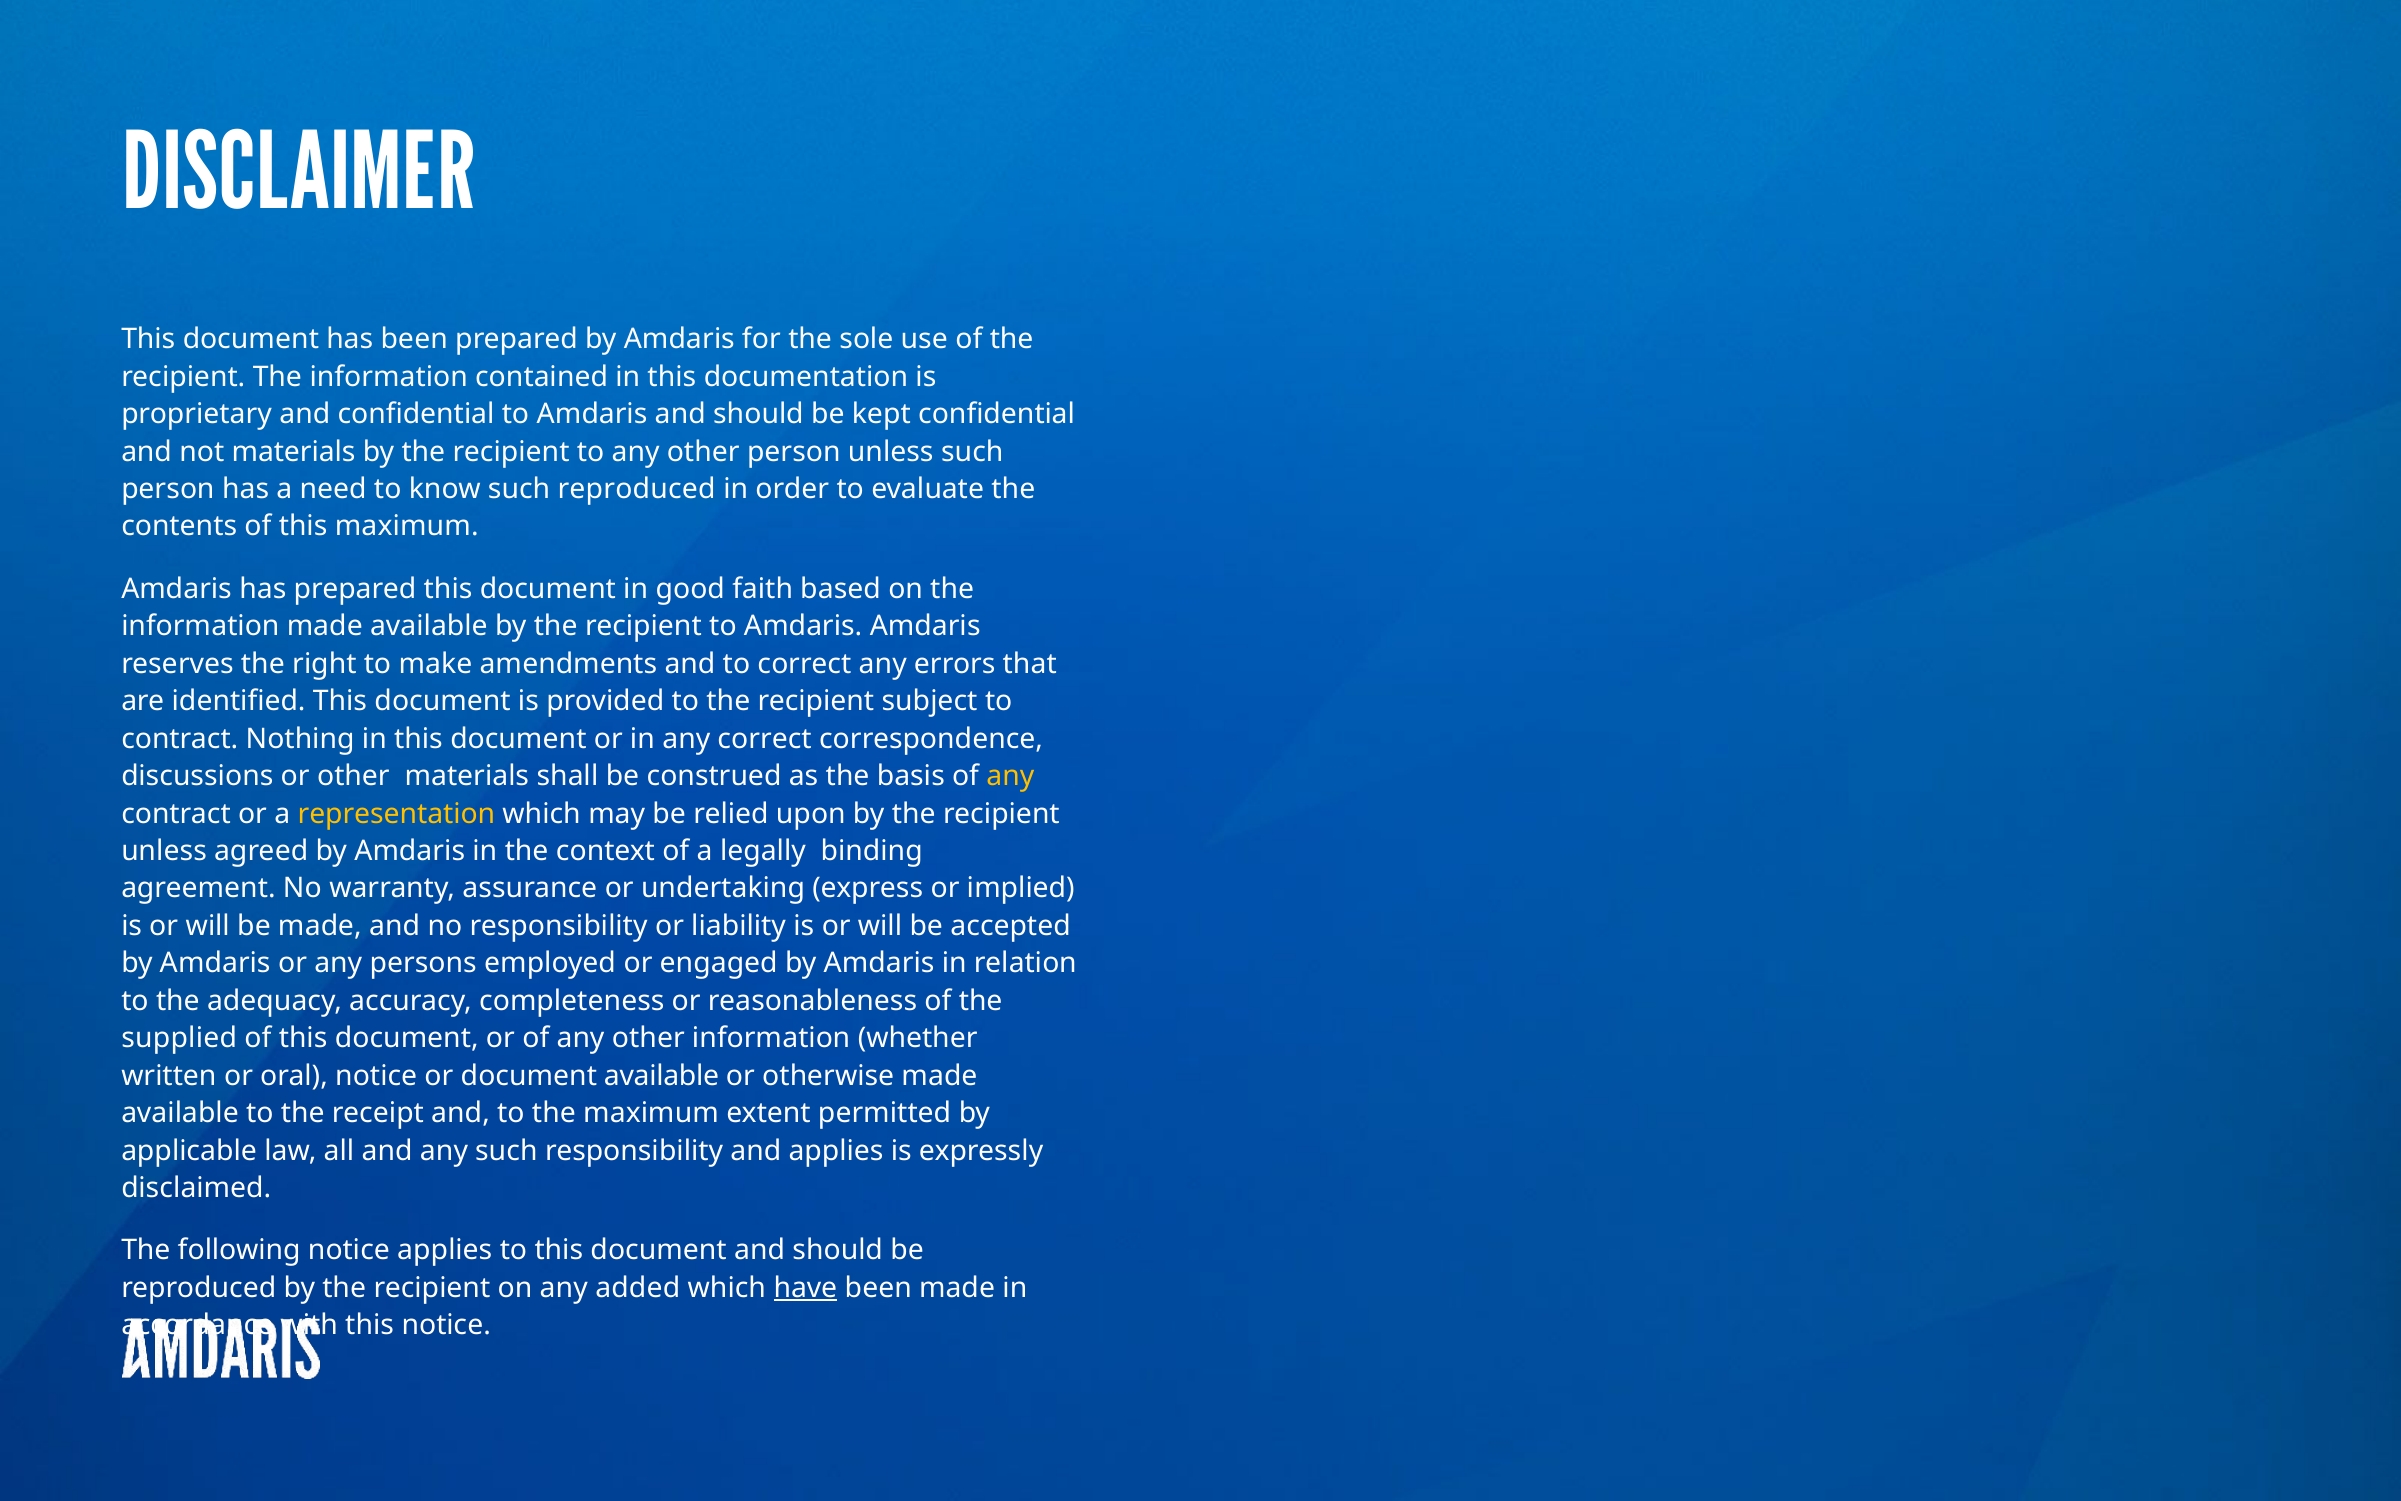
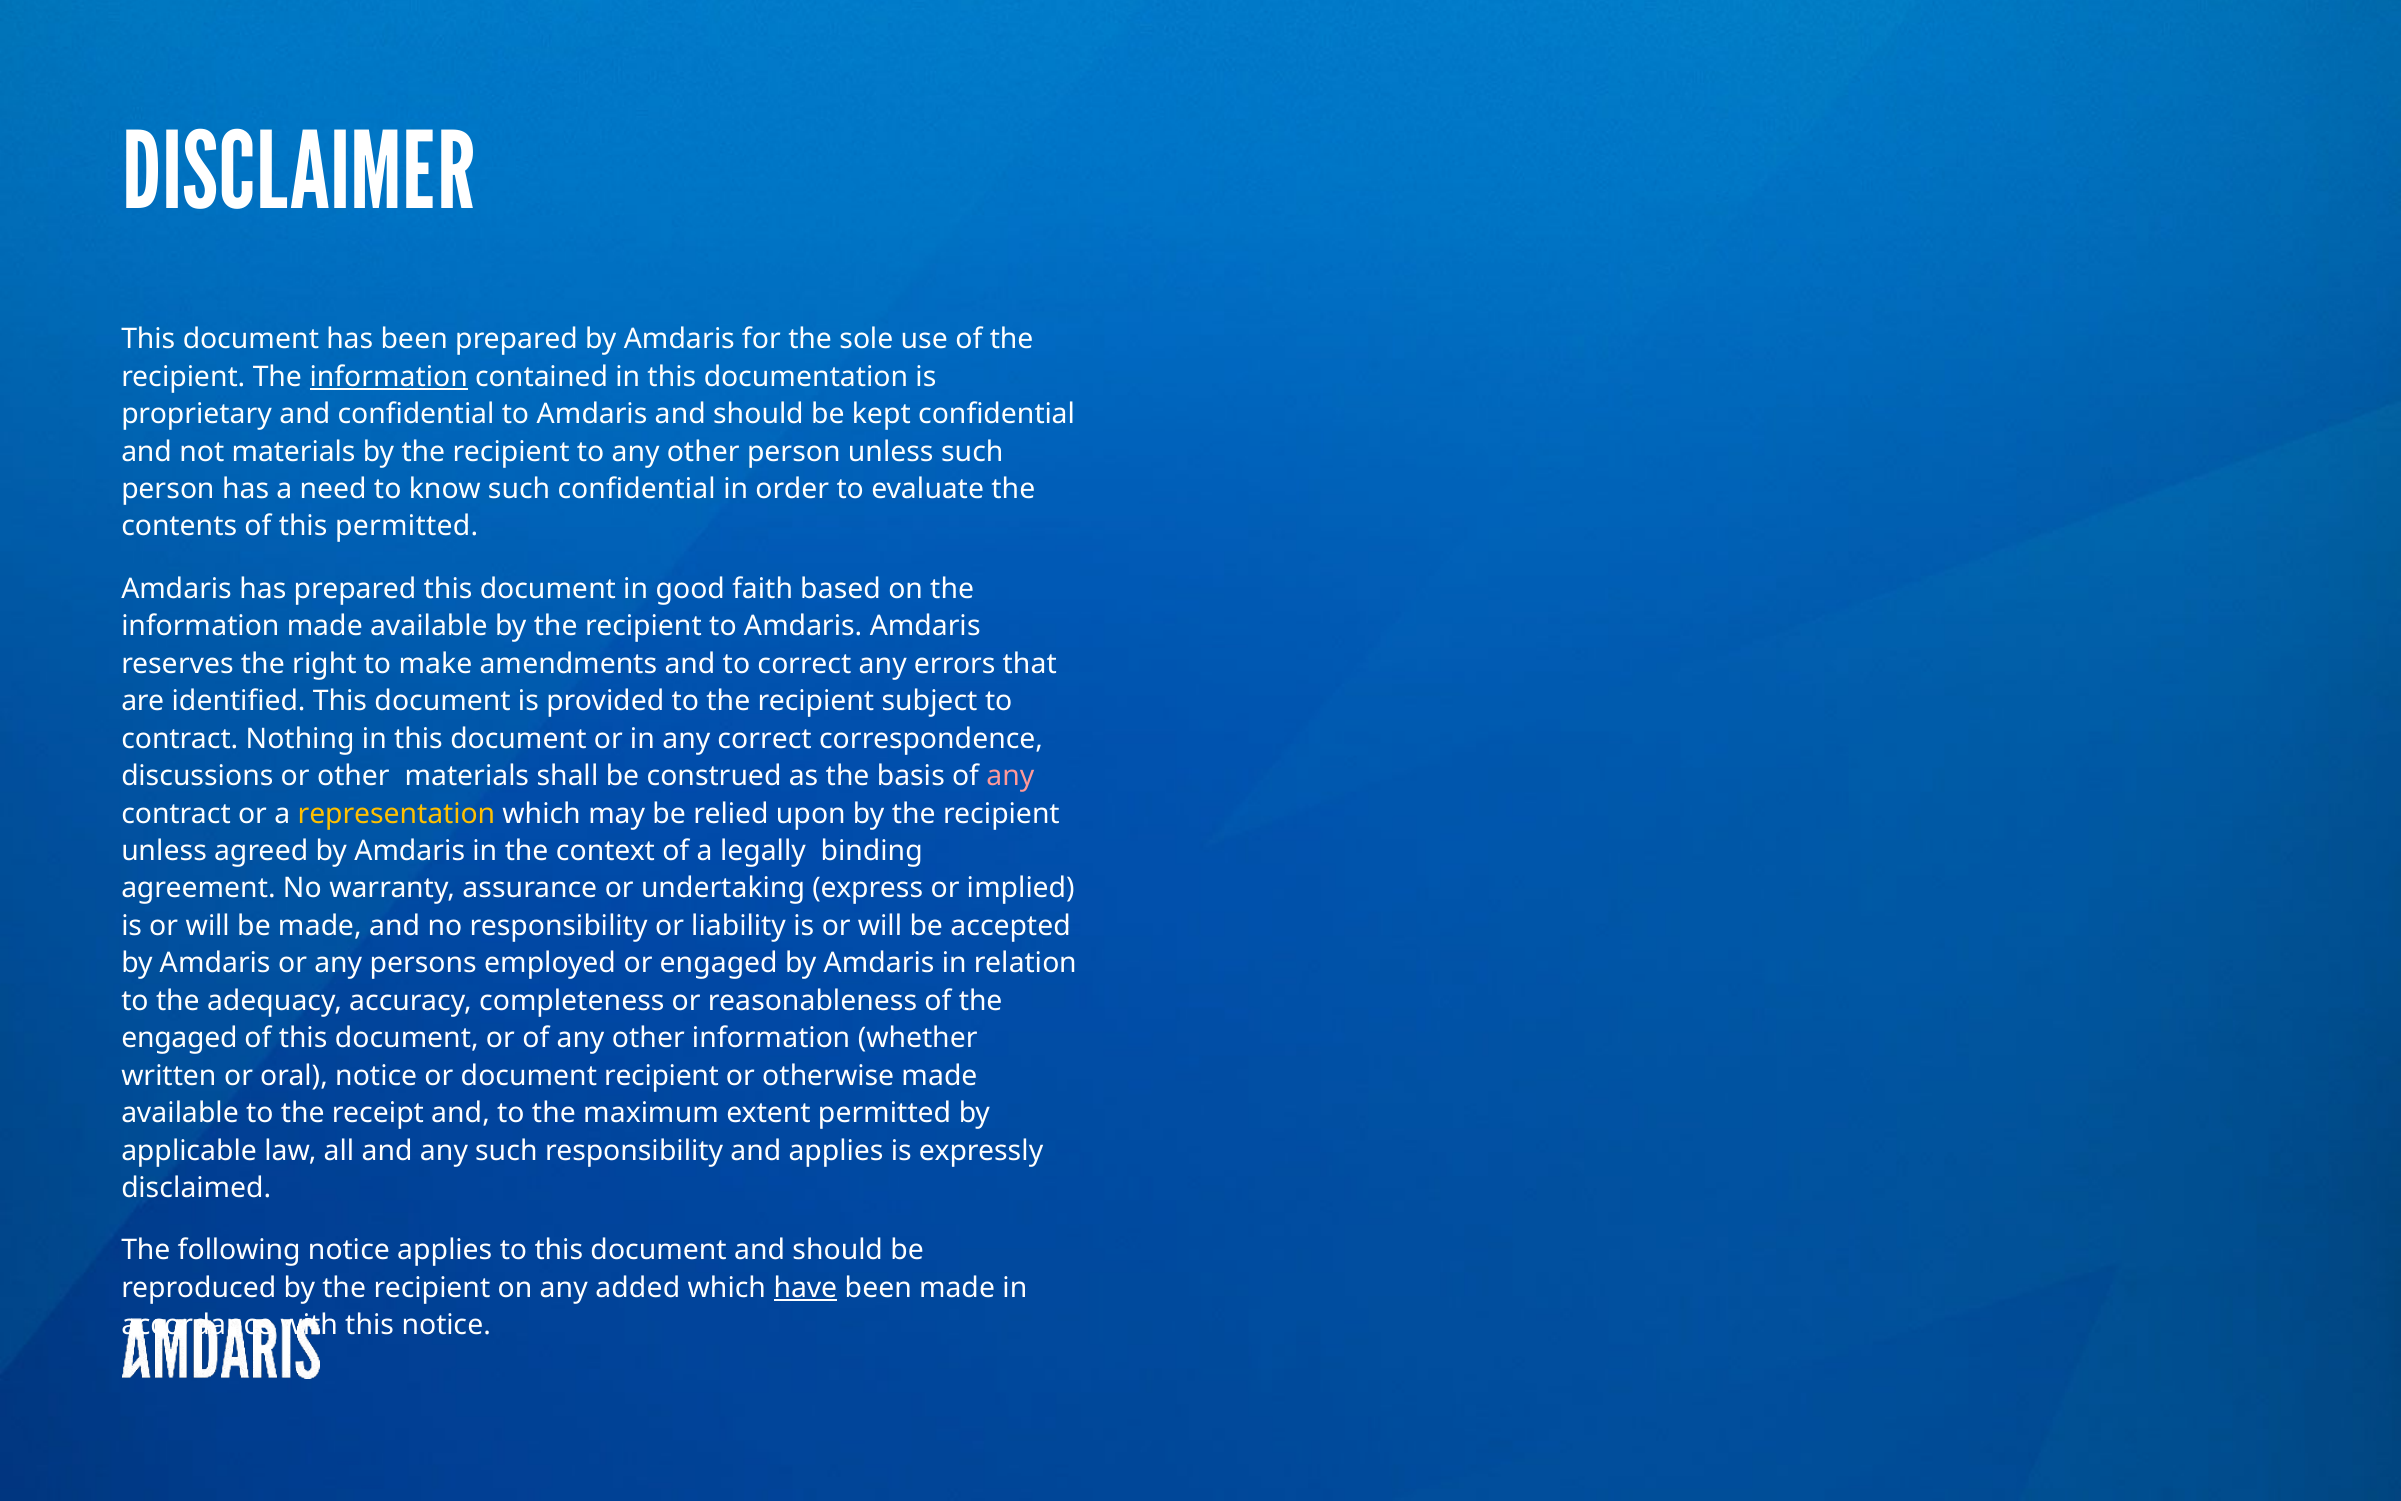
information underline: none -> present (389, 377)
such reproduced: reproduced -> confidential (637, 489)
this maximum: maximum -> permitted (407, 526)
any colour: yellow -> pink (1010, 776)
supplied: supplied -> engaged (179, 1038)
document available: available -> recipient (662, 1076)
